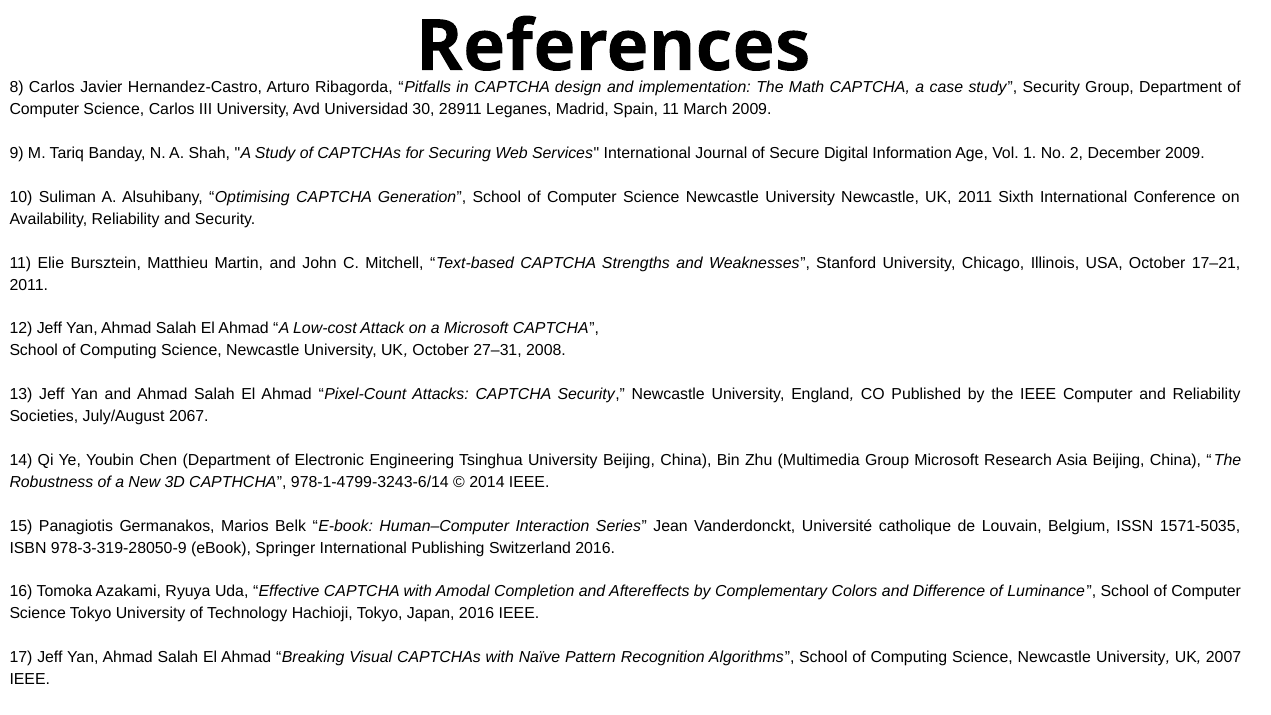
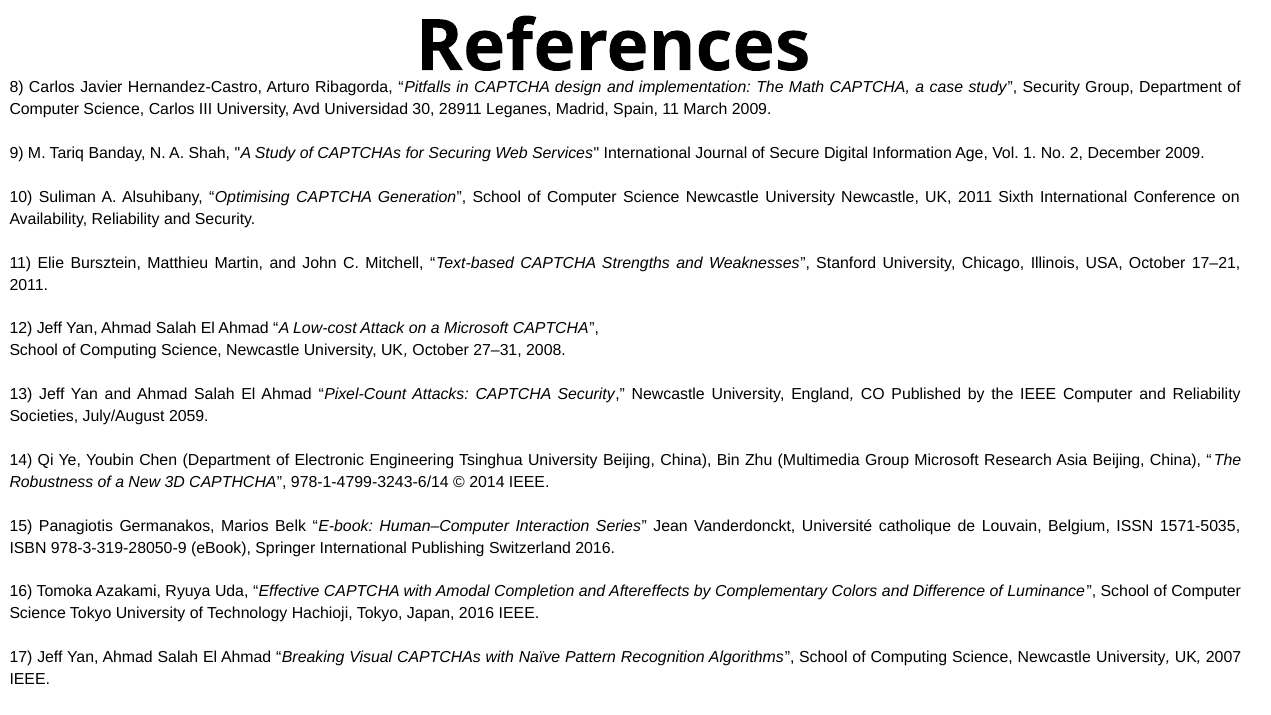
2067: 2067 -> 2059 (189, 416)
